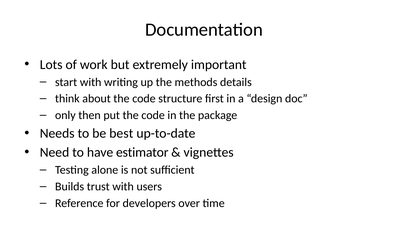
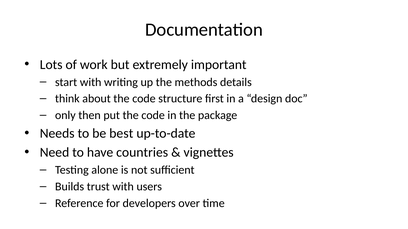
estimator: estimator -> countries (142, 153)
